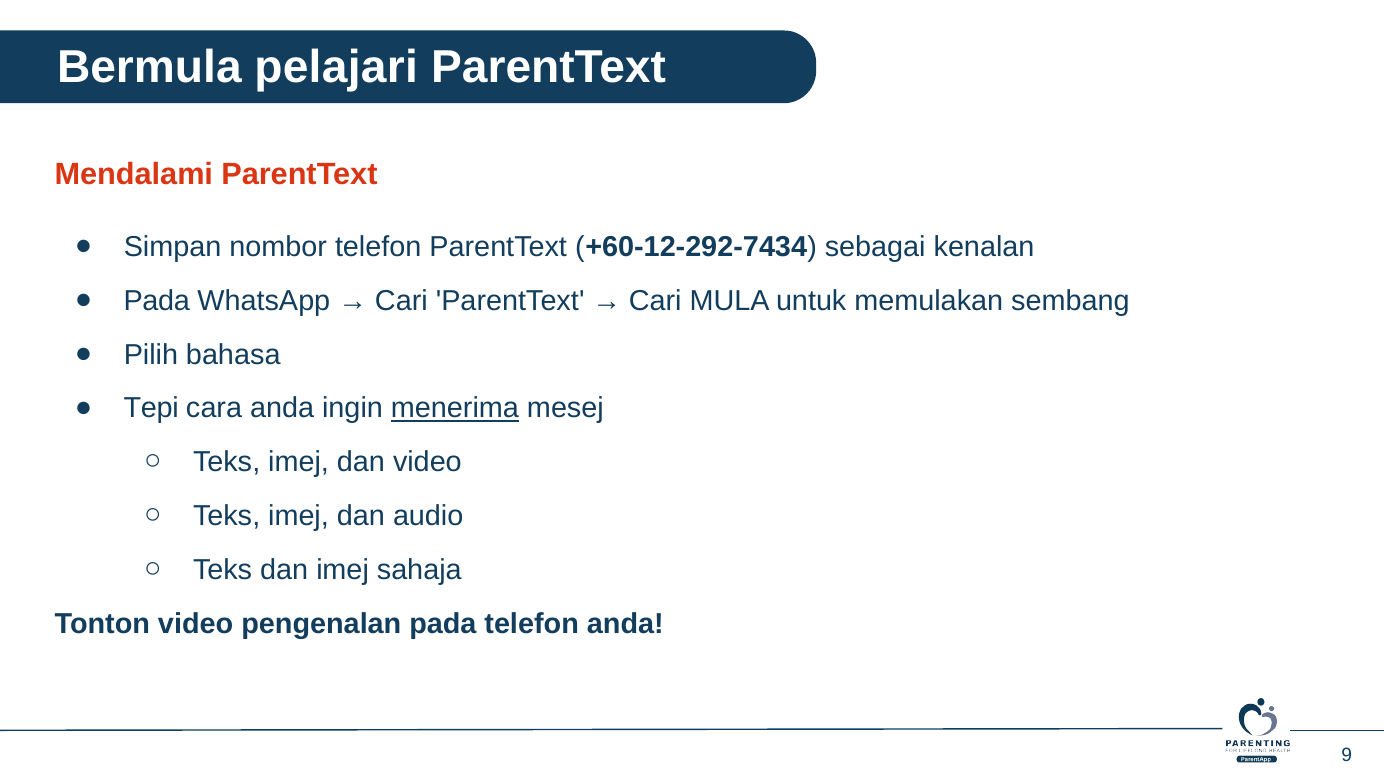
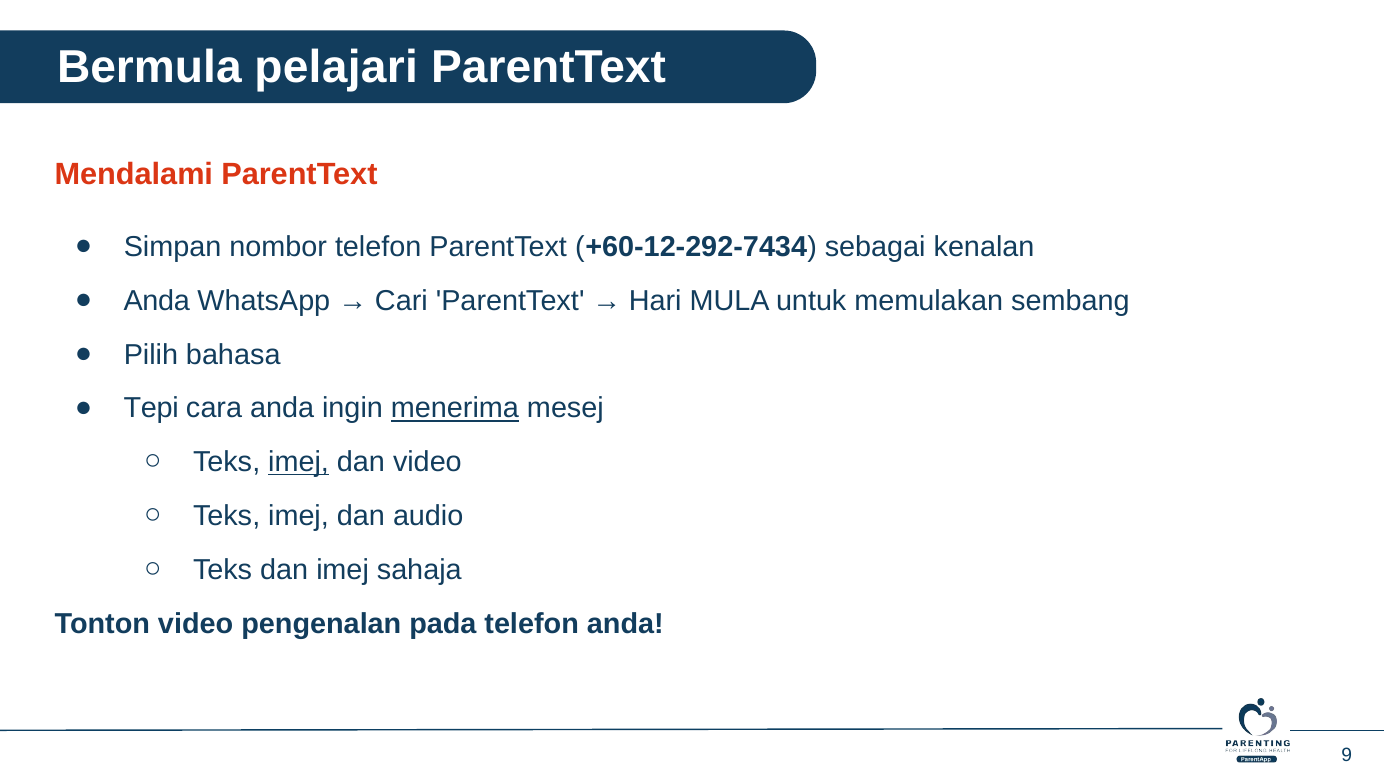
Pada: Pada -> Anda (157, 301)
Cari: Cari -> Hari (655, 301)
imej underline: none -> present (299, 462)
